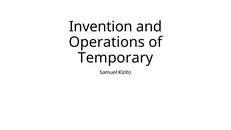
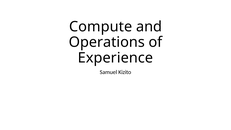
Invention: Invention -> Compute (101, 27)
Temporary: Temporary -> Experience (115, 58)
